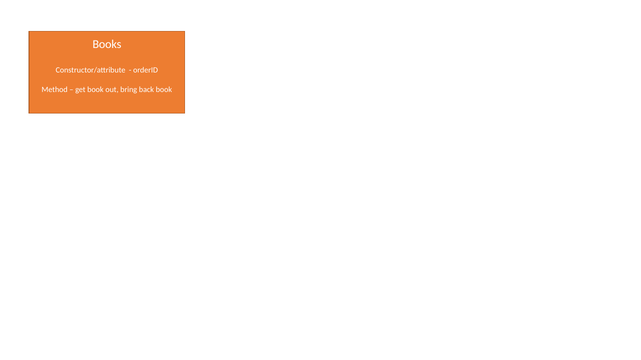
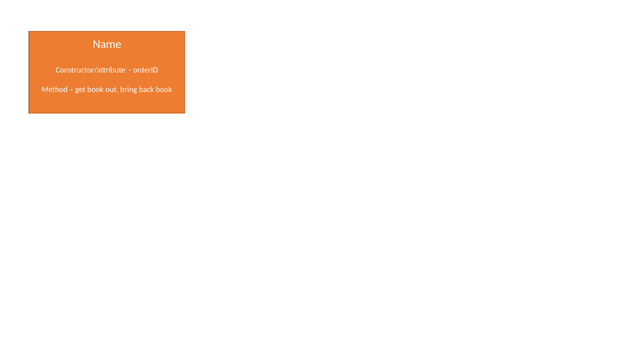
Books: Books -> Name (107, 44)
